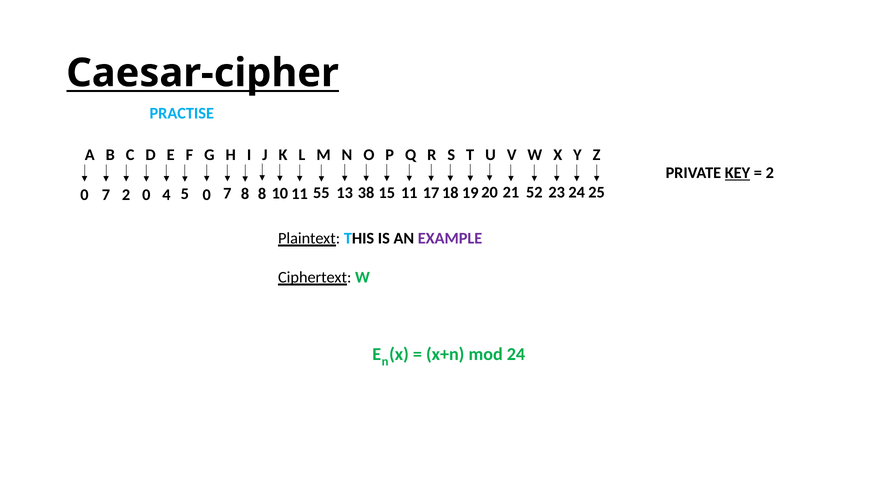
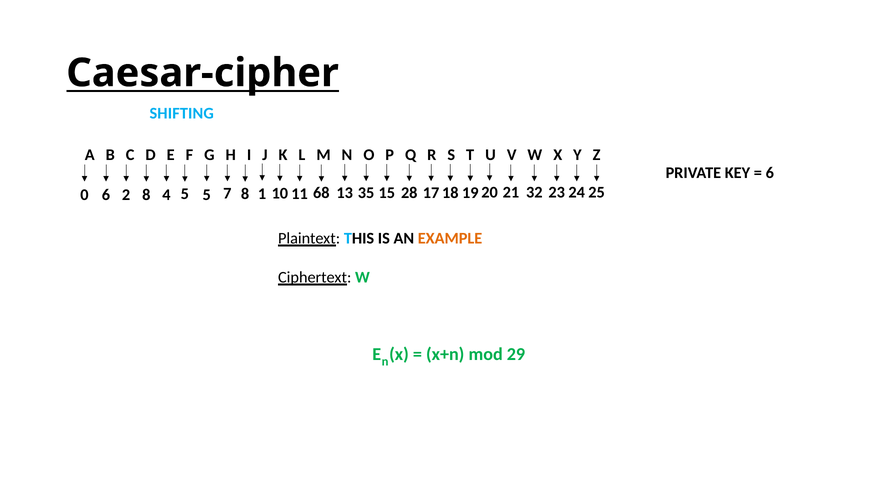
PRACTISE: PRACTISE -> SHIFTING (182, 113)
KEY underline: present -> none (737, 173)
2: 2 -> 6 (770, 173)
7: 7 -> 6 (106, 195)
2 0: 0 -> 8 (146, 195)
5 0: 0 -> 5 (207, 195)
8 8: 8 -> 1 (262, 194)
55: 55 -> 68 (321, 193)
38: 38 -> 35 (366, 193)
11: 11 -> 28 (409, 193)
52: 52 -> 32 (534, 192)
EXAMPLE colour: purple -> orange (450, 238)
24: 24 -> 29 (516, 354)
